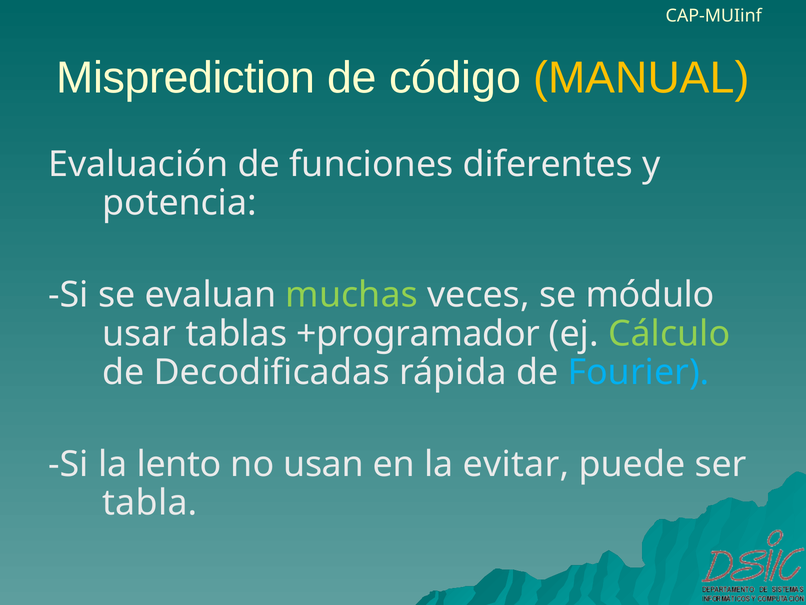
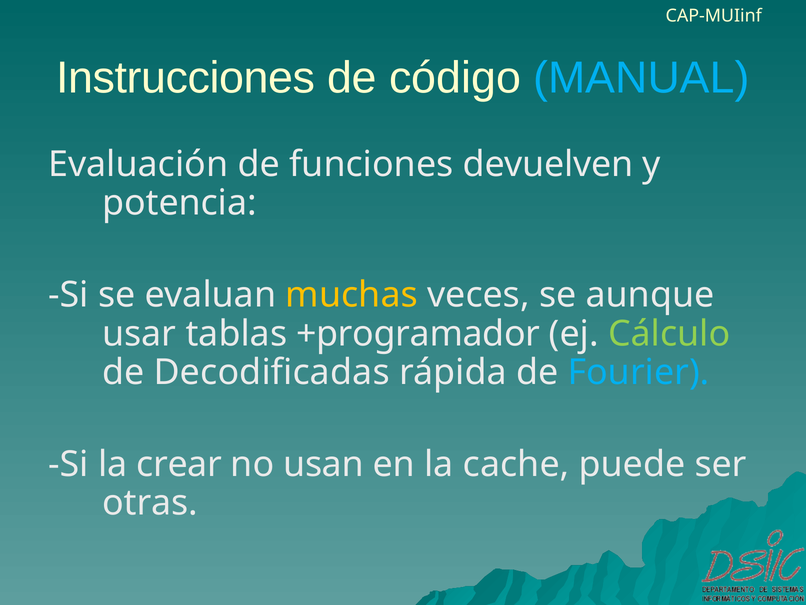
Misprediction: Misprediction -> Instrucciones (186, 78)
MANUAL colour: yellow -> light blue (641, 78)
diferentes: diferentes -> devuelven (548, 164)
muchas colour: light green -> yellow (352, 295)
módulo: módulo -> aunque (650, 295)
lento: lento -> crear (179, 464)
evitar: evitar -> cache (516, 464)
tabla: tabla -> otras (150, 503)
